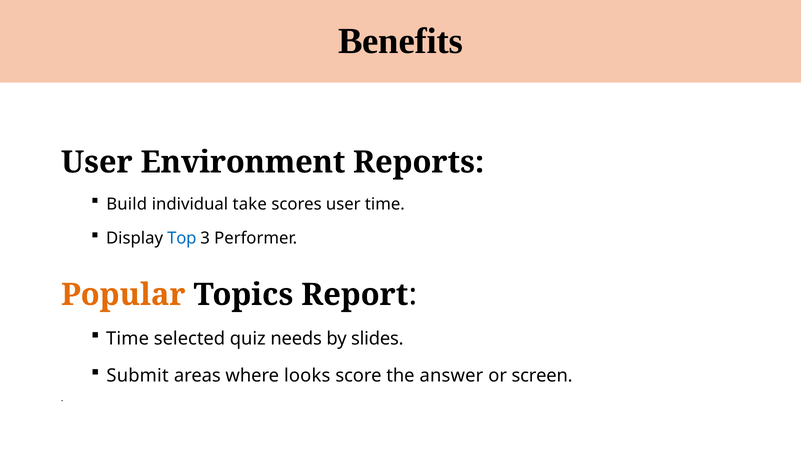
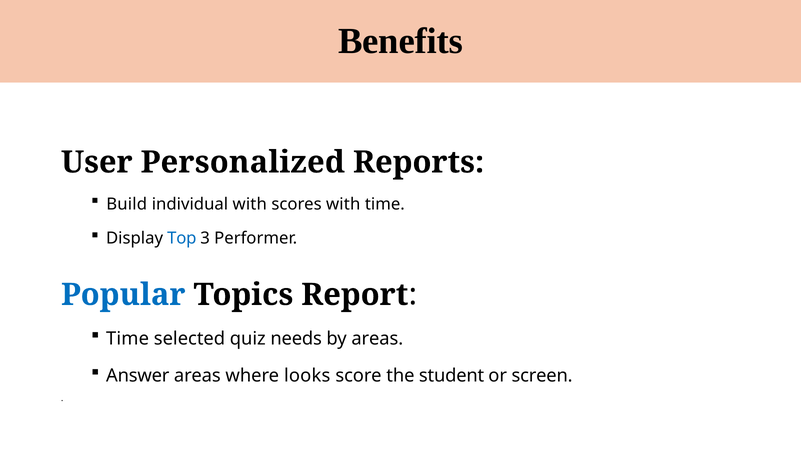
Environment: Environment -> Personalized (243, 162)
individual take: take -> with (250, 204)
scores user: user -> with (343, 204)
Popular colour: orange -> blue (123, 294)
by slides: slides -> areas (377, 338)
Submit: Submit -> Answer (138, 375)
answer: answer -> student (452, 375)
